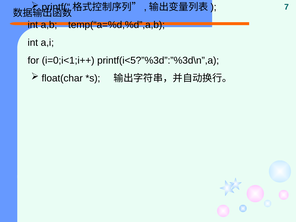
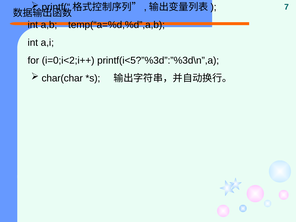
i=0;i<1;i++: i=0;i<1;i++ -> i=0;i<2;i++ (68, 60)
float(char: float(char -> char(char (62, 78)
